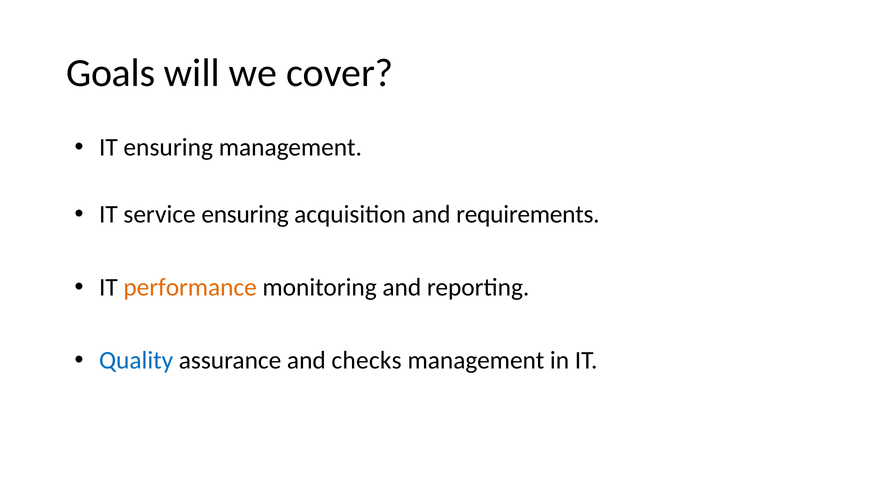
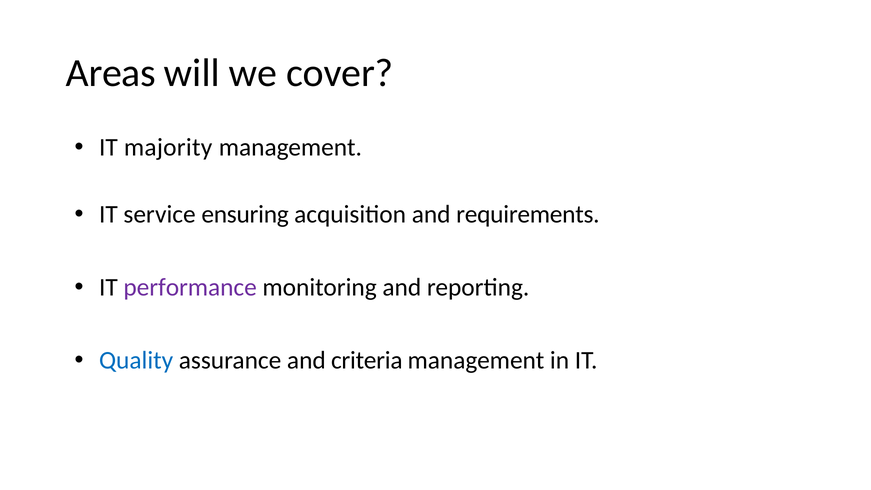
Goals: Goals -> Areas (111, 73)
IT ensuring: ensuring -> majority (168, 147)
performance colour: orange -> purple (190, 287)
checks: checks -> criteria (367, 360)
